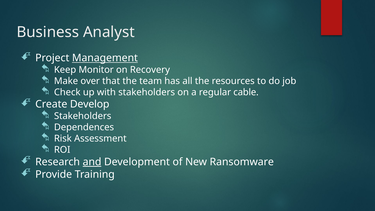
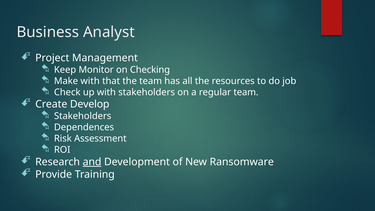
Management underline: present -> none (105, 58)
Recovery: Recovery -> Checking (150, 70)
Make over: over -> with (90, 81)
regular cable: cable -> team (246, 92)
